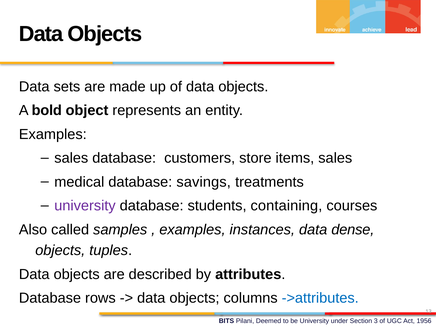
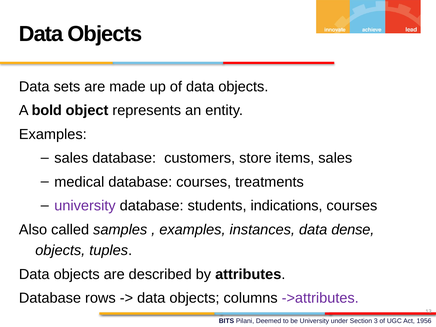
database savings: savings -> courses (204, 182)
containing: containing -> indications (287, 206)
->attributes colour: blue -> purple (320, 298)
